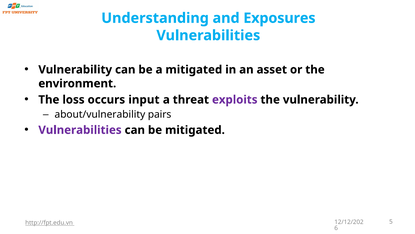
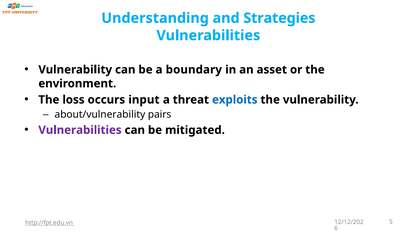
Exposures: Exposures -> Strategies (279, 18)
a mitigated: mitigated -> boundary (194, 69)
exploits colour: purple -> blue (235, 99)
